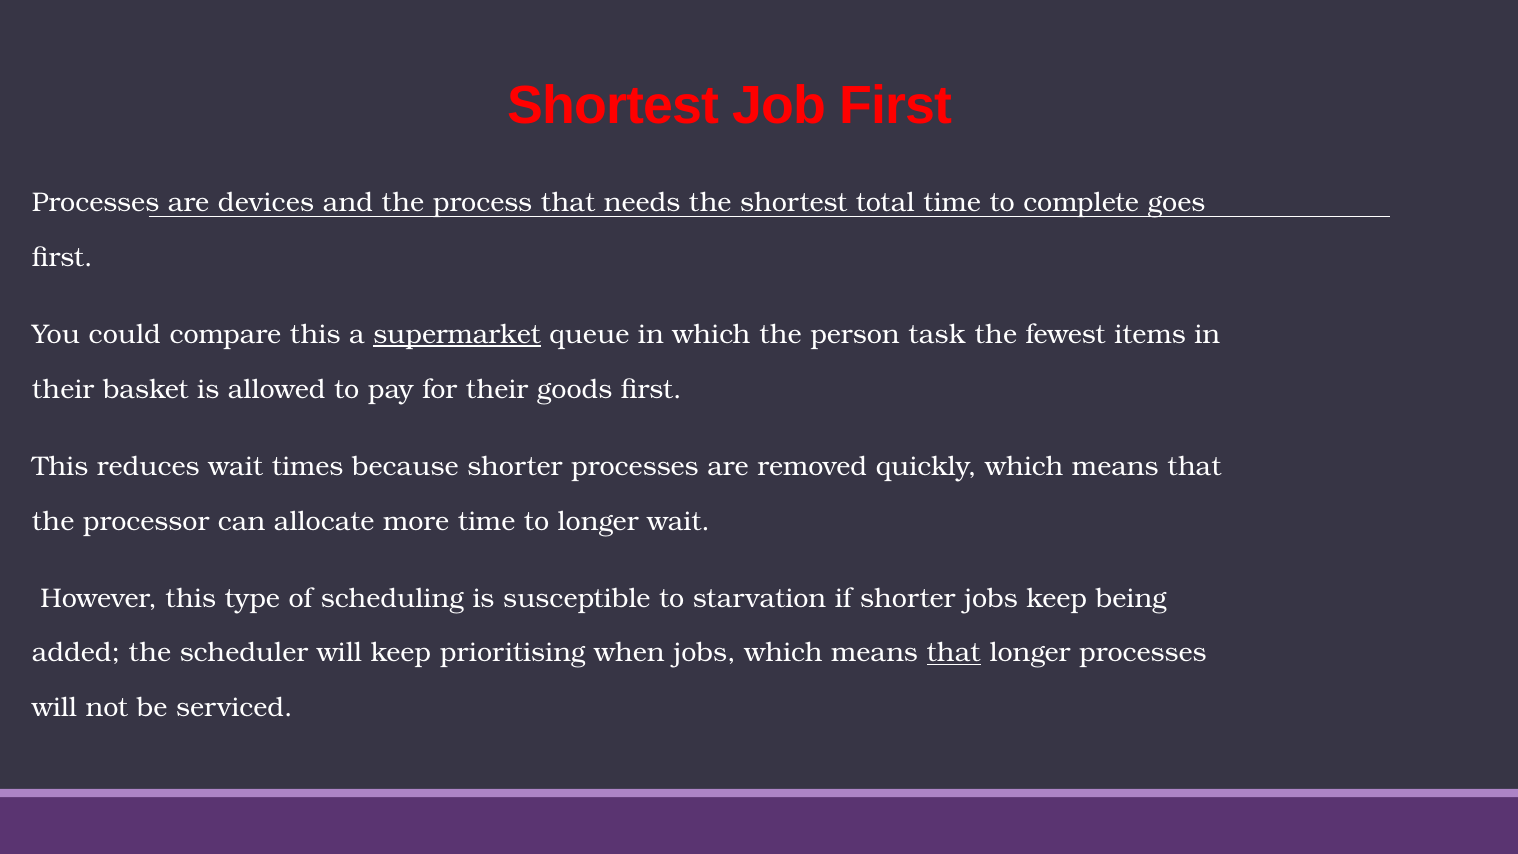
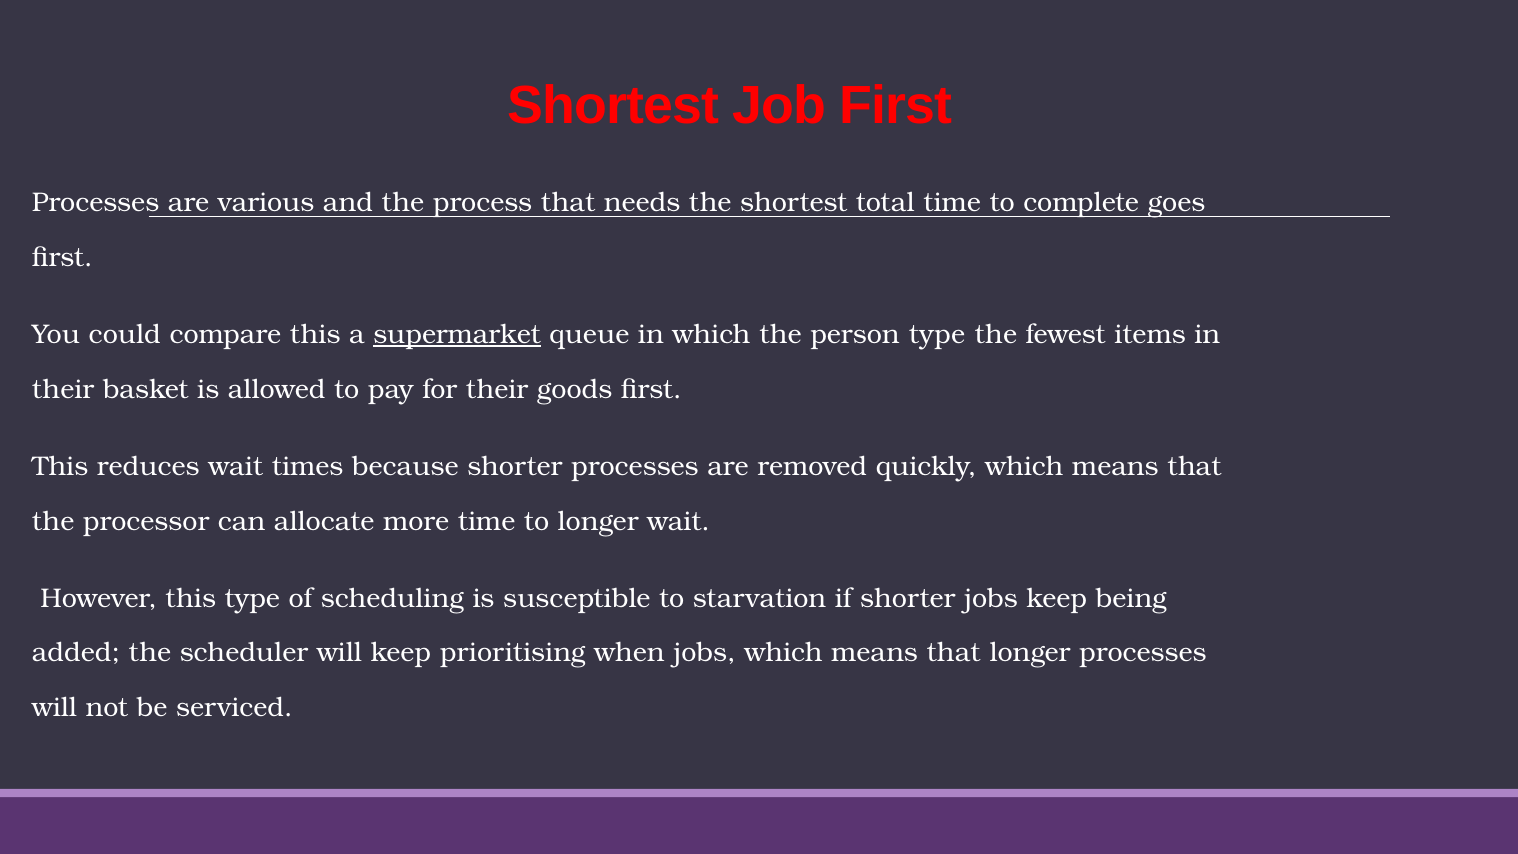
devices: devices -> various (266, 203)
person task: task -> type (937, 334)
that underline: present -> none (954, 653)
